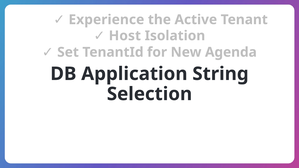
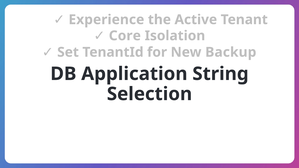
Host: Host -> Core (125, 36)
Agenda: Agenda -> Backup (231, 52)
